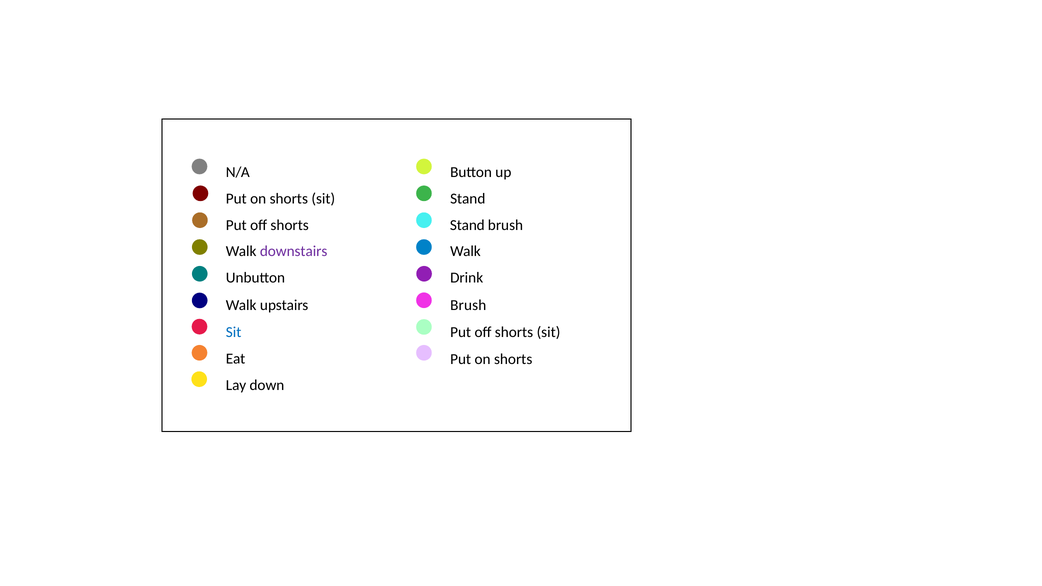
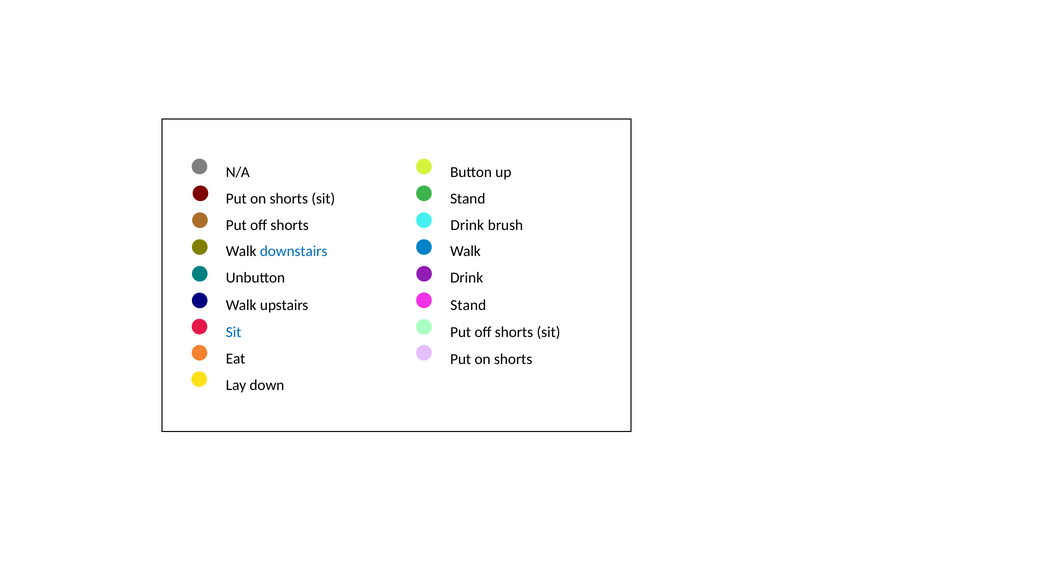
Stand: Stand -> Drink (467, 225)
downstairs colour: purple -> blue (294, 252)
Brush: Brush -> Stand (468, 305)
